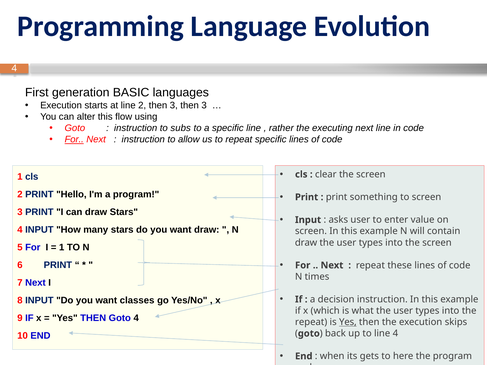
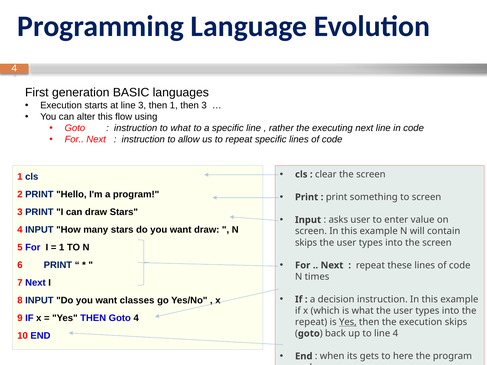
line 2: 2 -> 3 (142, 106)
3: 3 -> 1 (174, 106)
to subs: subs -> what (181, 128)
For underline: present -> none (74, 140)
draw: draw -> skips (306, 243)
